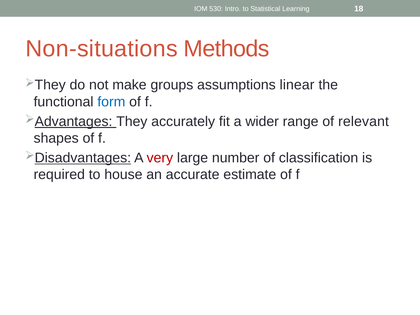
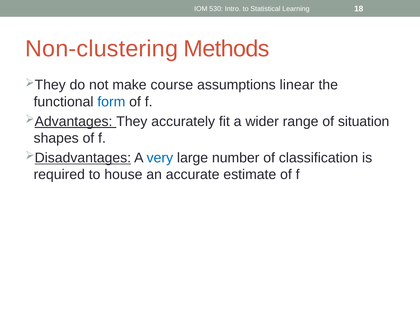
Non-situations: Non-situations -> Non-clustering (102, 49)
groups: groups -> course (172, 85)
relevant: relevant -> situation (364, 121)
very colour: red -> blue (160, 158)
